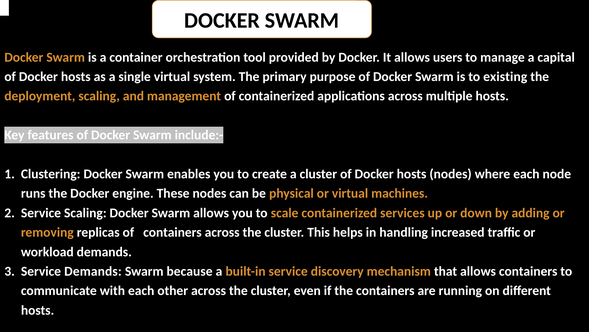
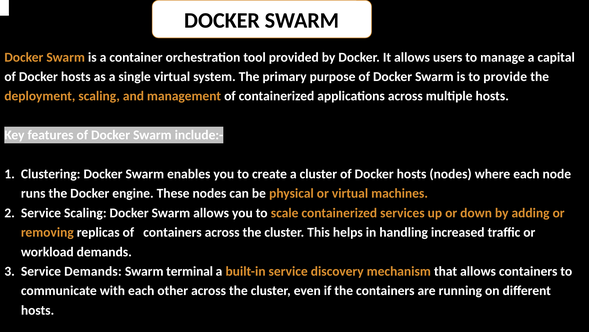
existing: existing -> provide (505, 77)
because: because -> terminal (190, 271)
